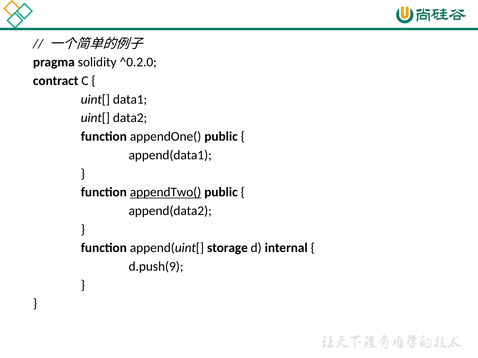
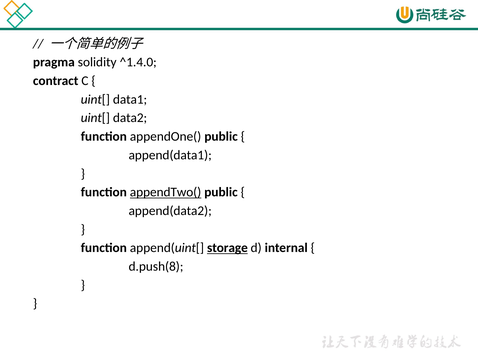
^0.2.0: ^0.2.0 -> ^1.4.0 (138, 62)
storage underline: none -> present (227, 248)
d.push(9: d.push(9 -> d.push(8 (156, 267)
